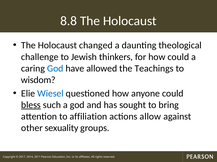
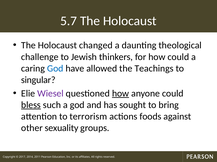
8.8: 8.8 -> 5.7 (69, 21)
wisdom: wisdom -> singular (38, 80)
Wiesel colour: blue -> purple (50, 94)
how underline: none -> present (121, 94)
affiliation: affiliation -> terrorism (88, 117)
allow: allow -> foods (150, 117)
